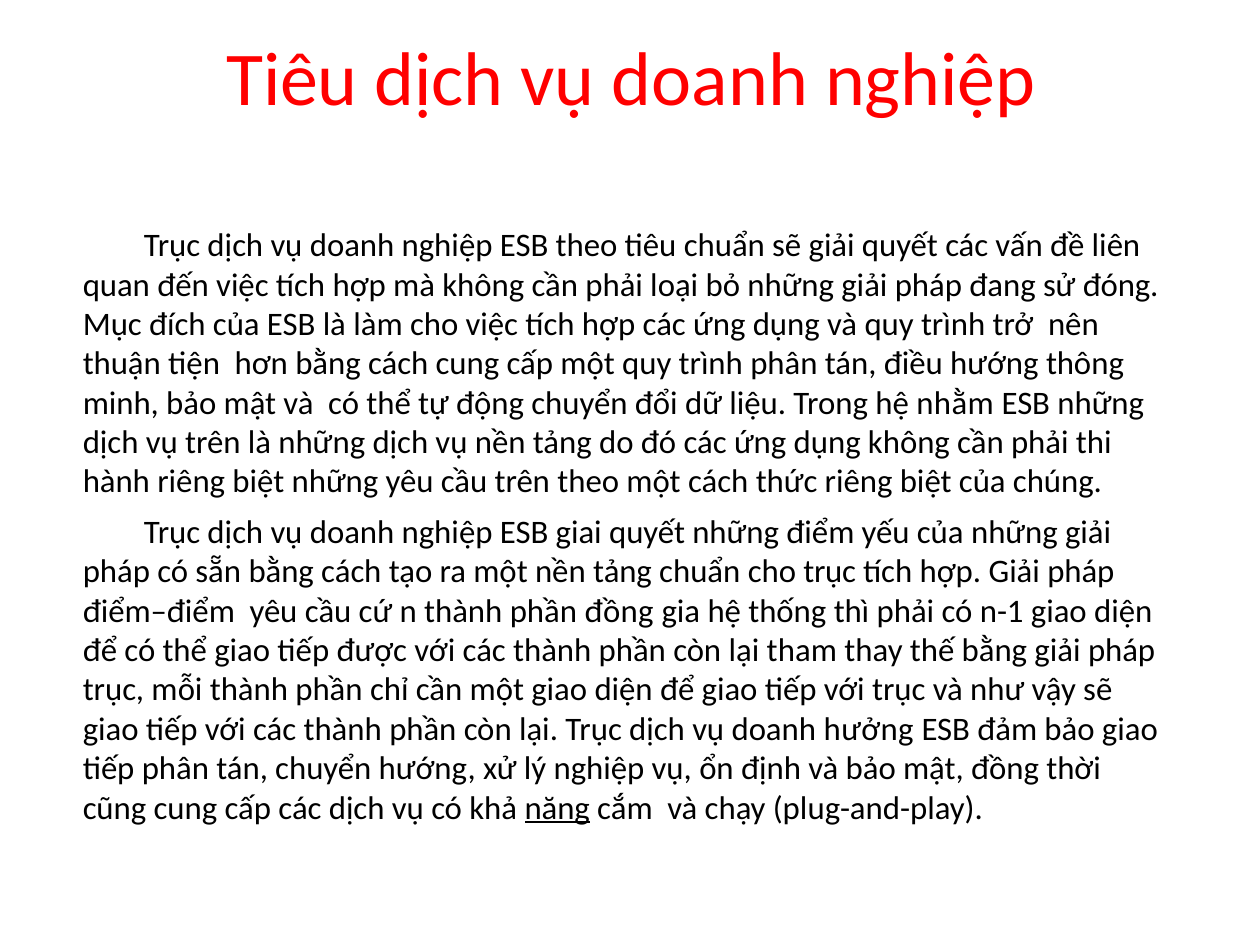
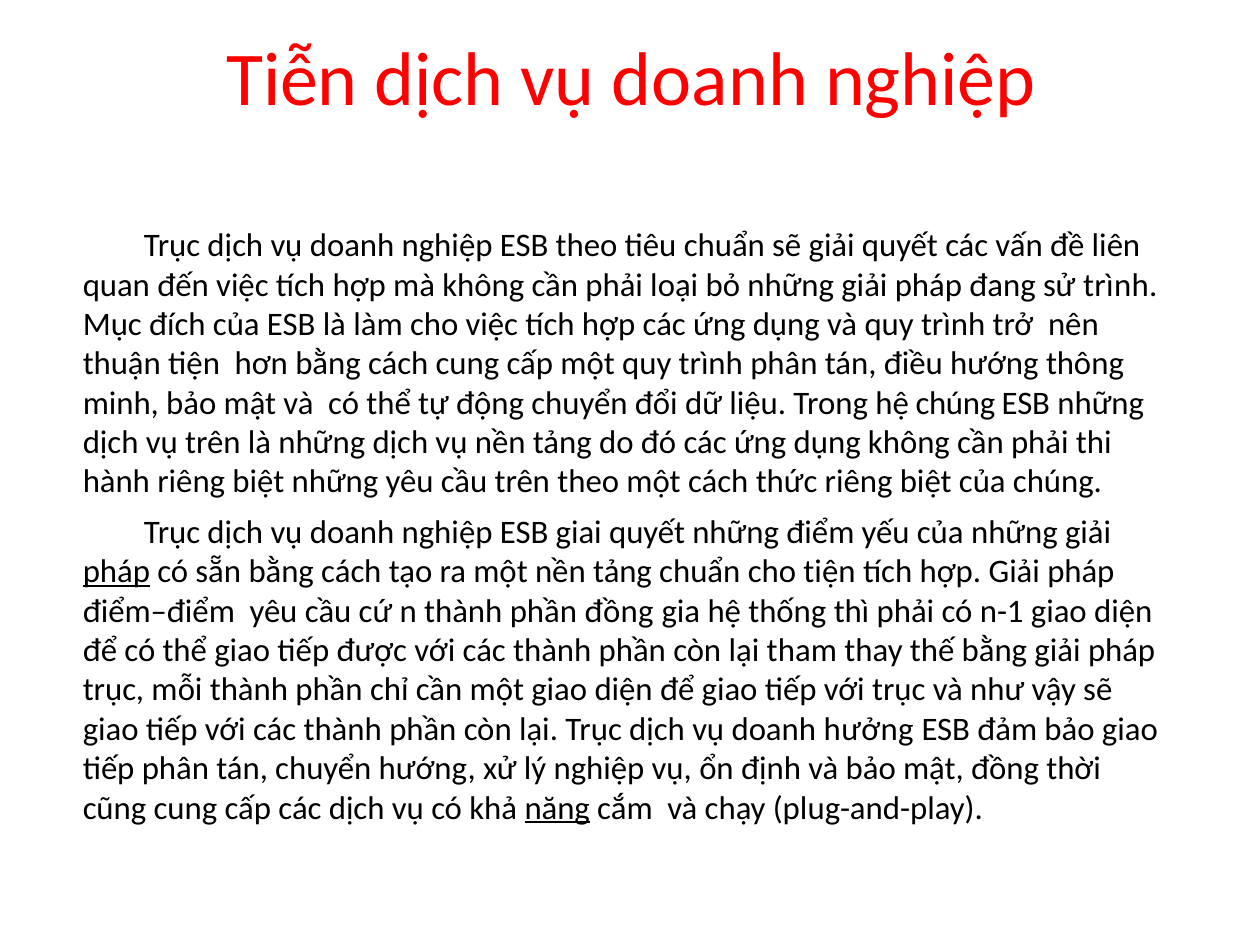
Tiêu: Tiêu -> Tiễn (292, 80)
sử đóng: đóng -> trình (1120, 285)
hệ nhằm: nhằm -> chúng (955, 403)
pháp underline: none -> present (116, 572)
cho trục: trục -> tiện (830, 572)
